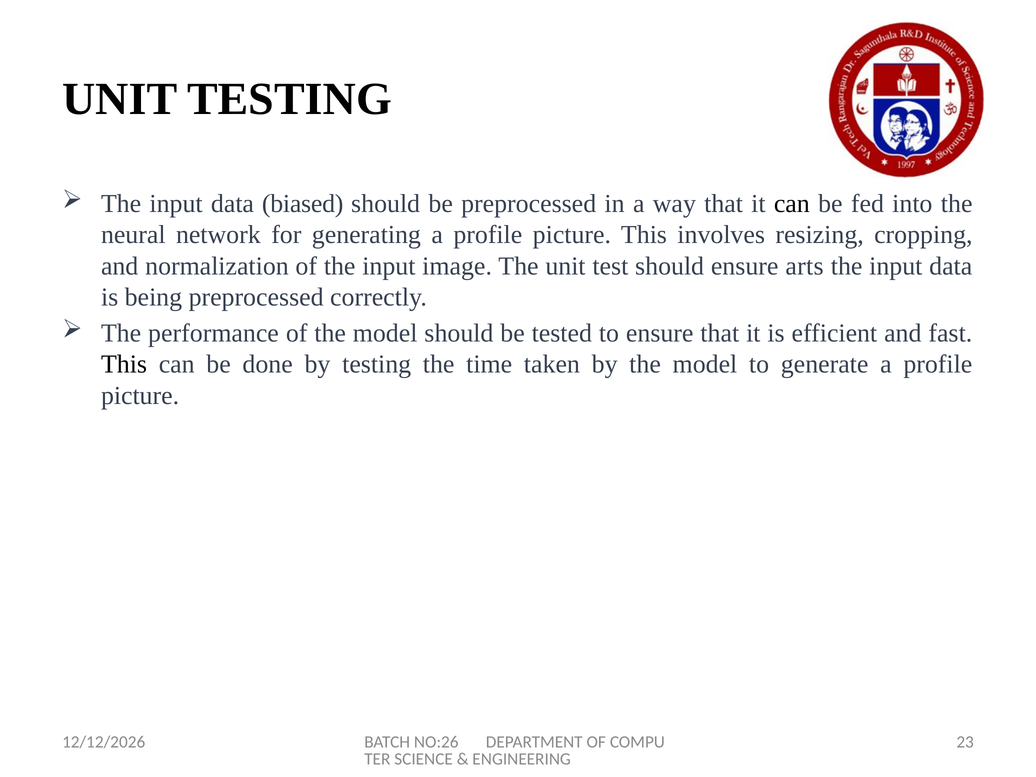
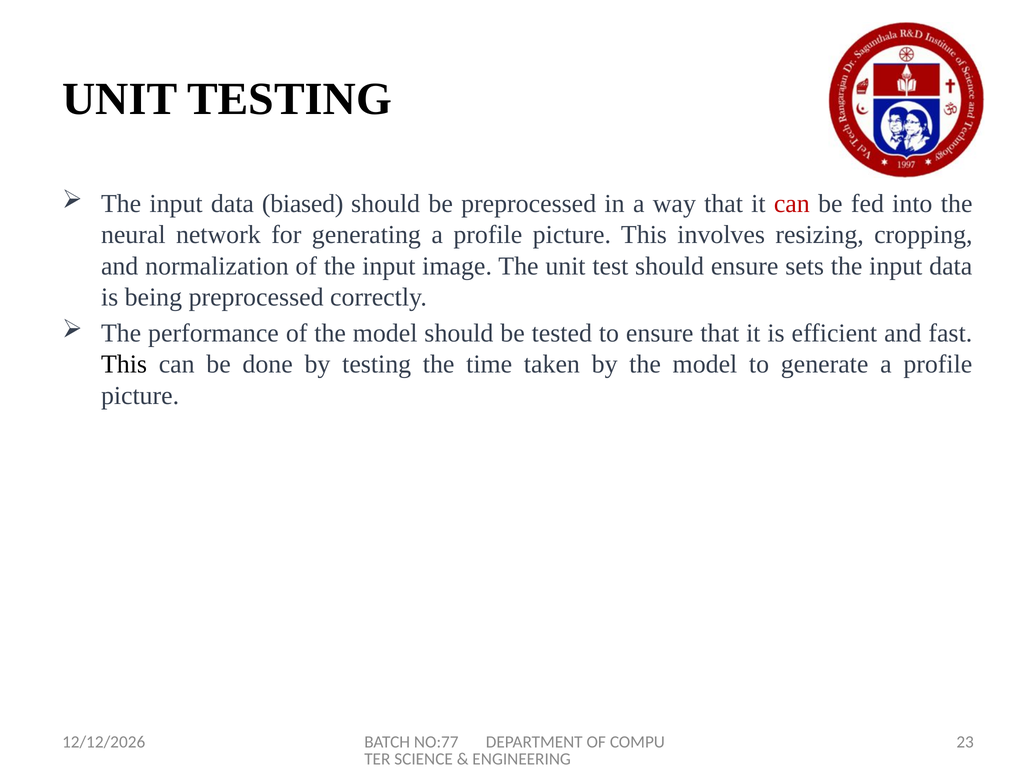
can colour: black -> red (792, 204)
arts: arts -> sets (805, 266)
NO:26: NO:26 -> NO:77 (436, 742)
